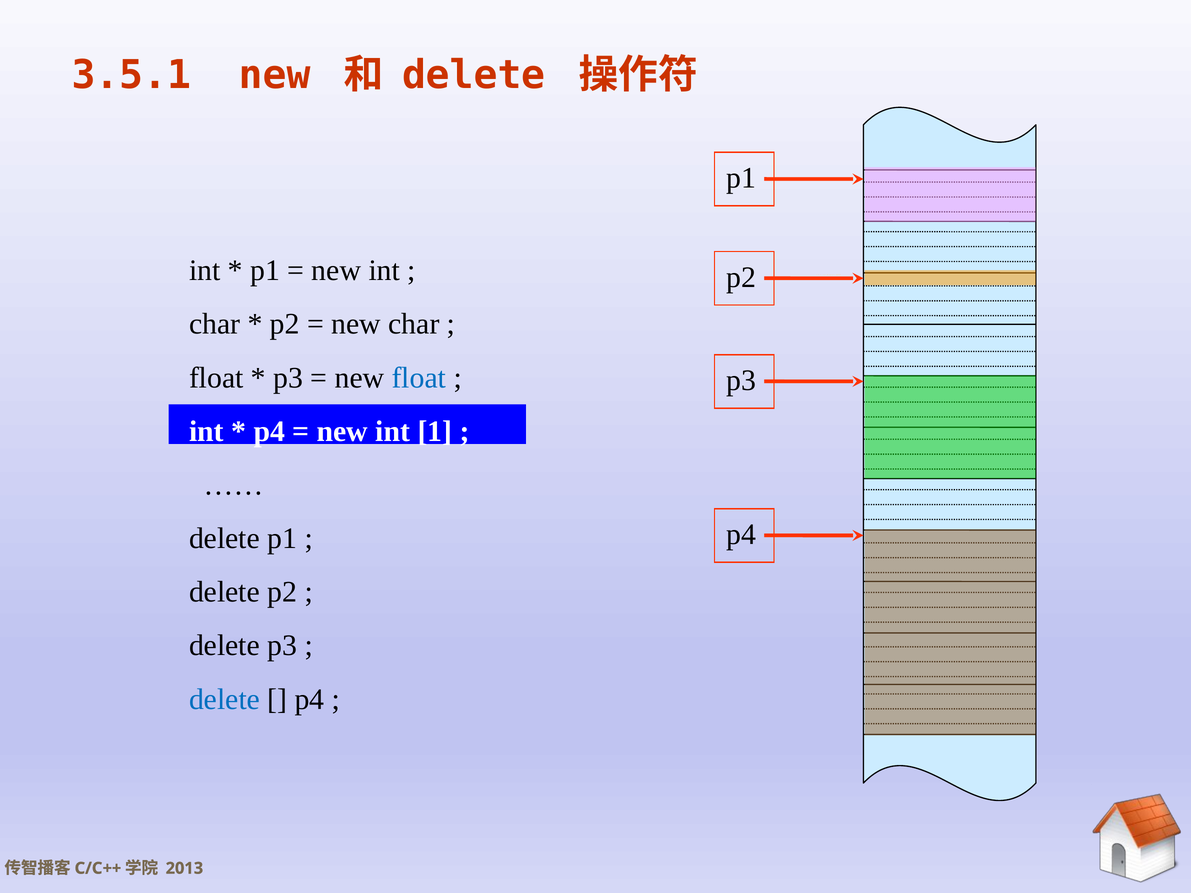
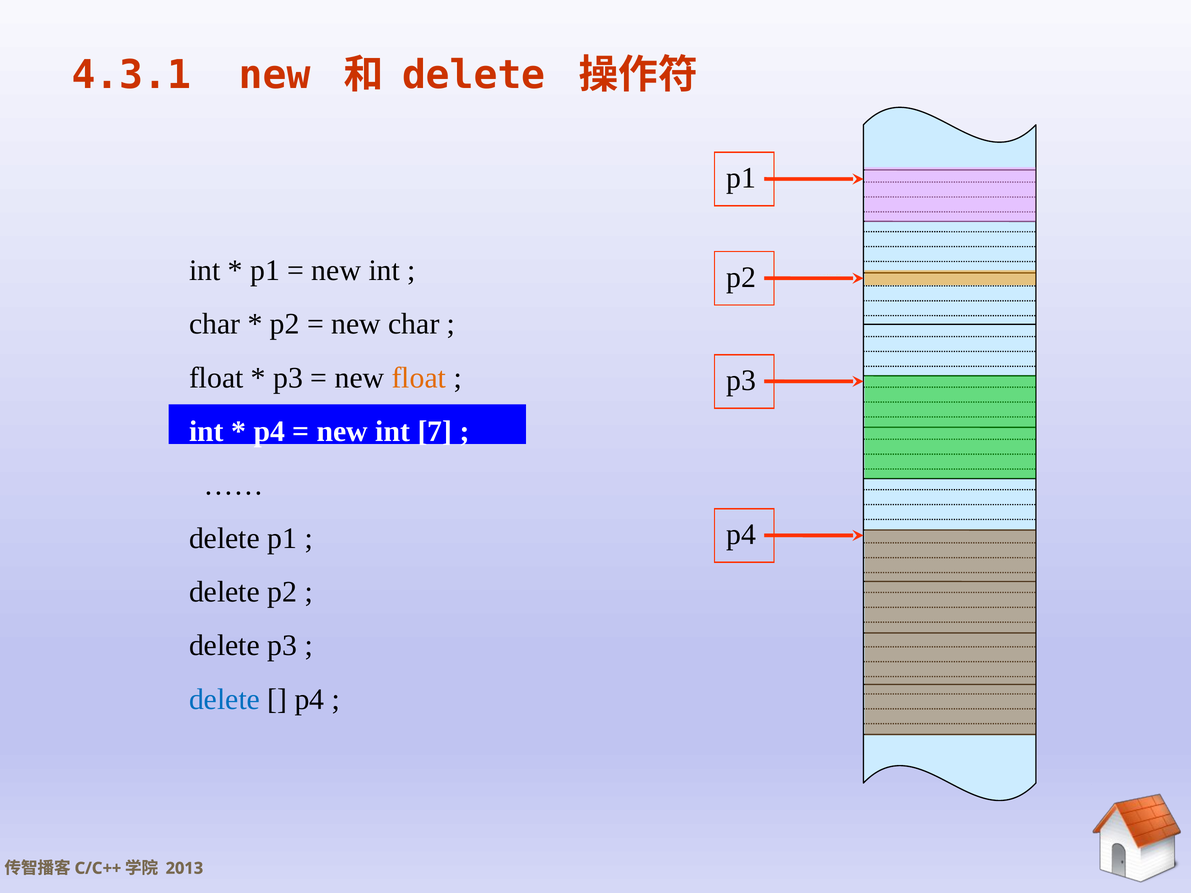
3.5.1: 3.5.1 -> 4.3.1 (131, 75)
float colour: blue -> orange (419, 378)
1: 1 -> 7 (435, 431)
